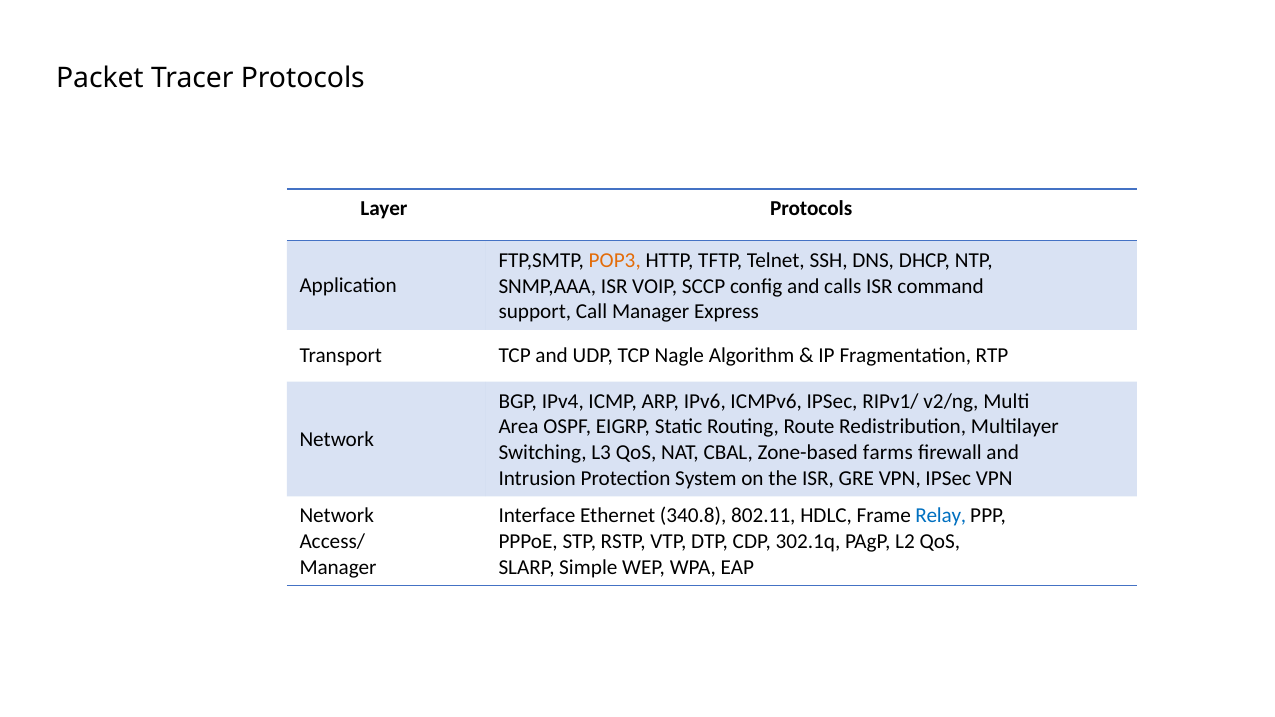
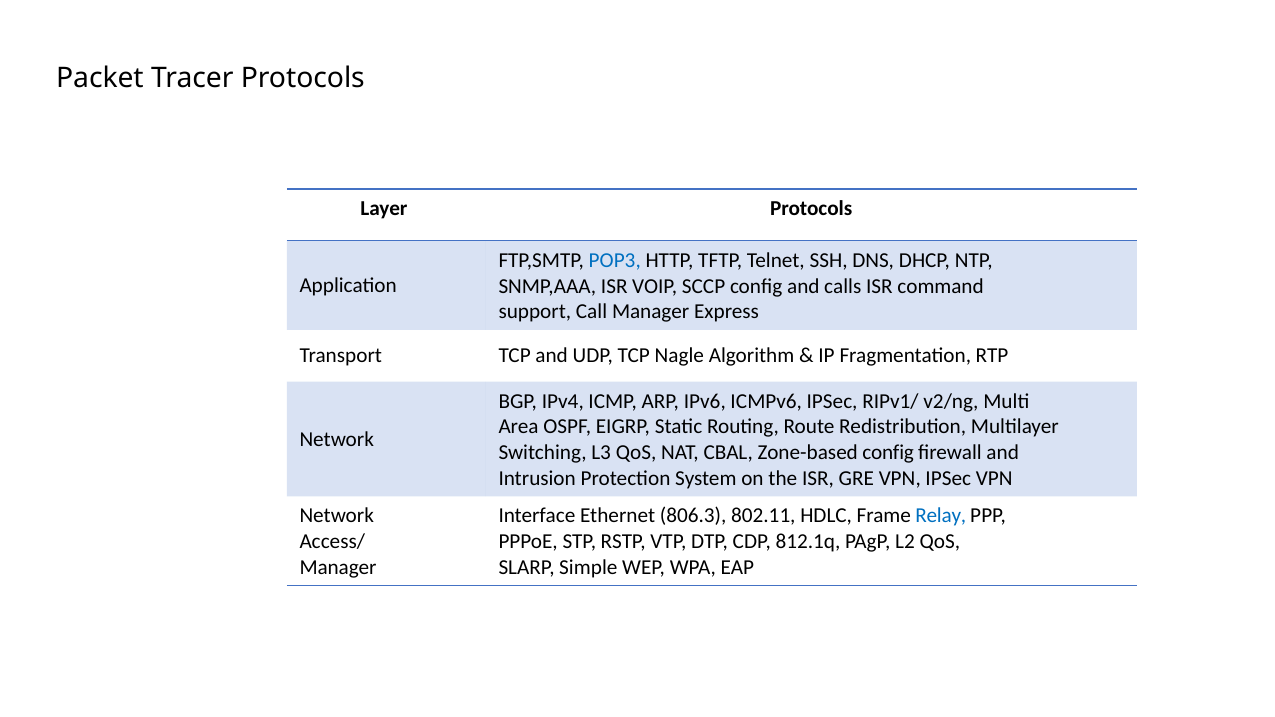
POP3 colour: orange -> blue (615, 260)
Zone-based farms: farms -> config (888, 453)
340.8: 340.8 -> 806.3 (693, 516)
302.1q: 302.1q -> 812.1q (808, 542)
